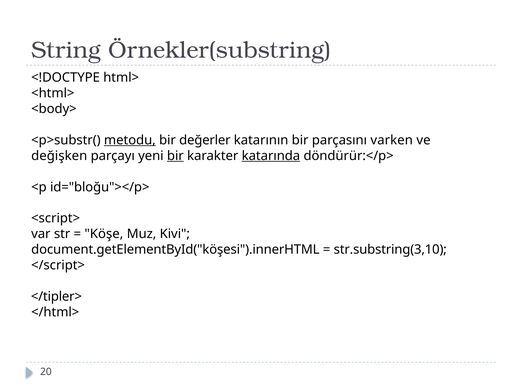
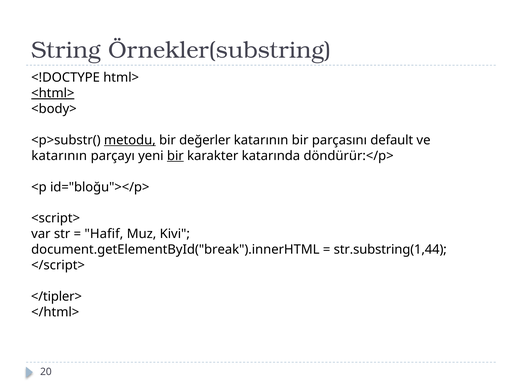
<html> underline: none -> present (53, 93)
varken: varken -> default (392, 140)
değişken: değişken -> katarının (59, 156)
katarında underline: present -> none (271, 156)
Köşe: Köşe -> Hafif (104, 234)
document.getElementById("köşesi").innerHTML: document.getElementById("köşesi").innerHTML -> document.getElementById("break").innerHTML (175, 250)
str.substring(3,10: str.substring(3,10 -> str.substring(1,44 (390, 250)
